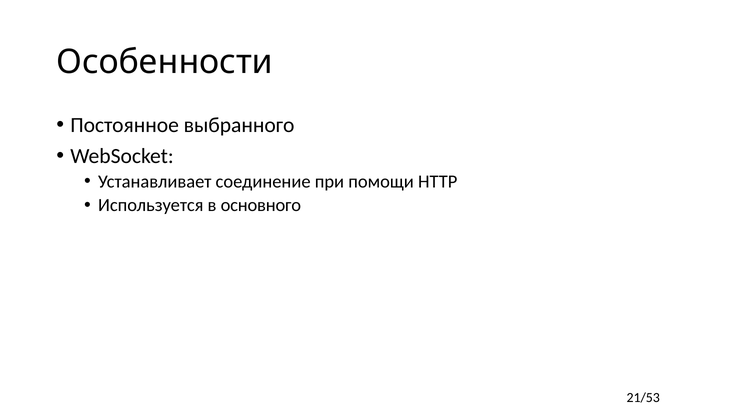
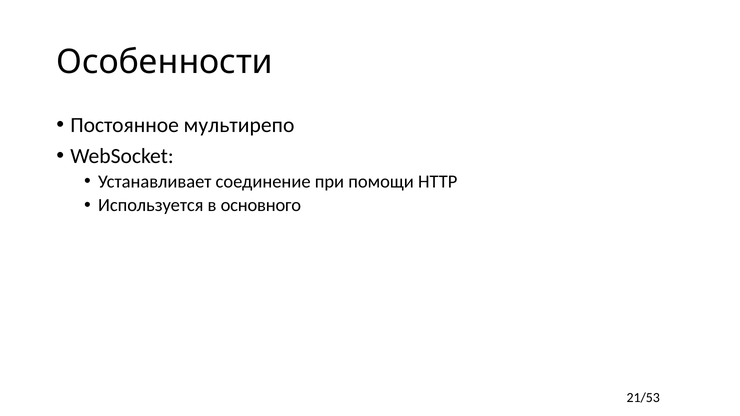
выбранного: выбранного -> мультирепо (239, 125)
